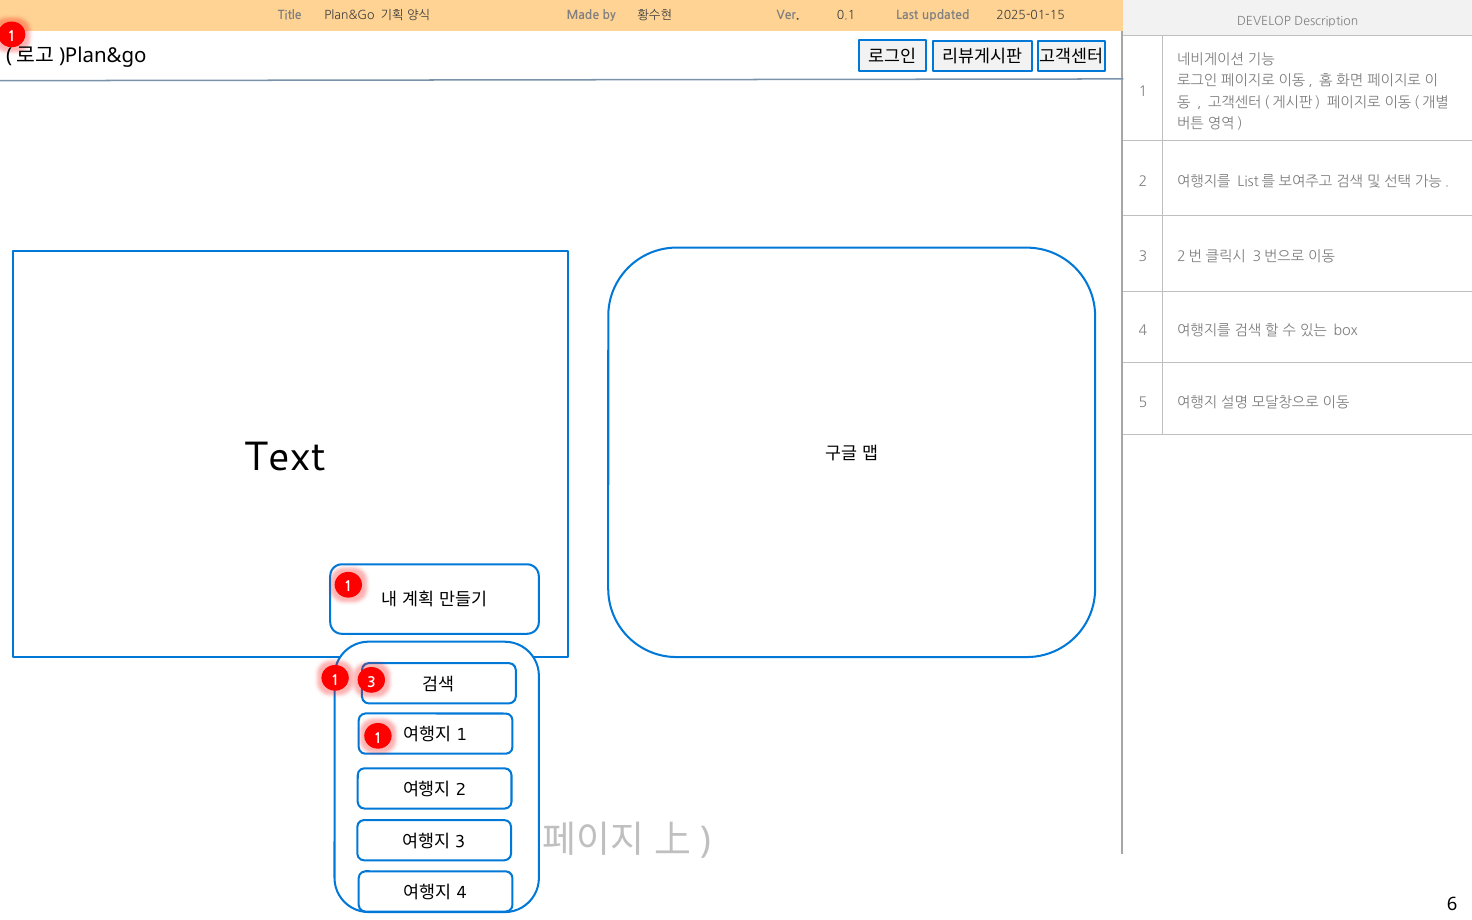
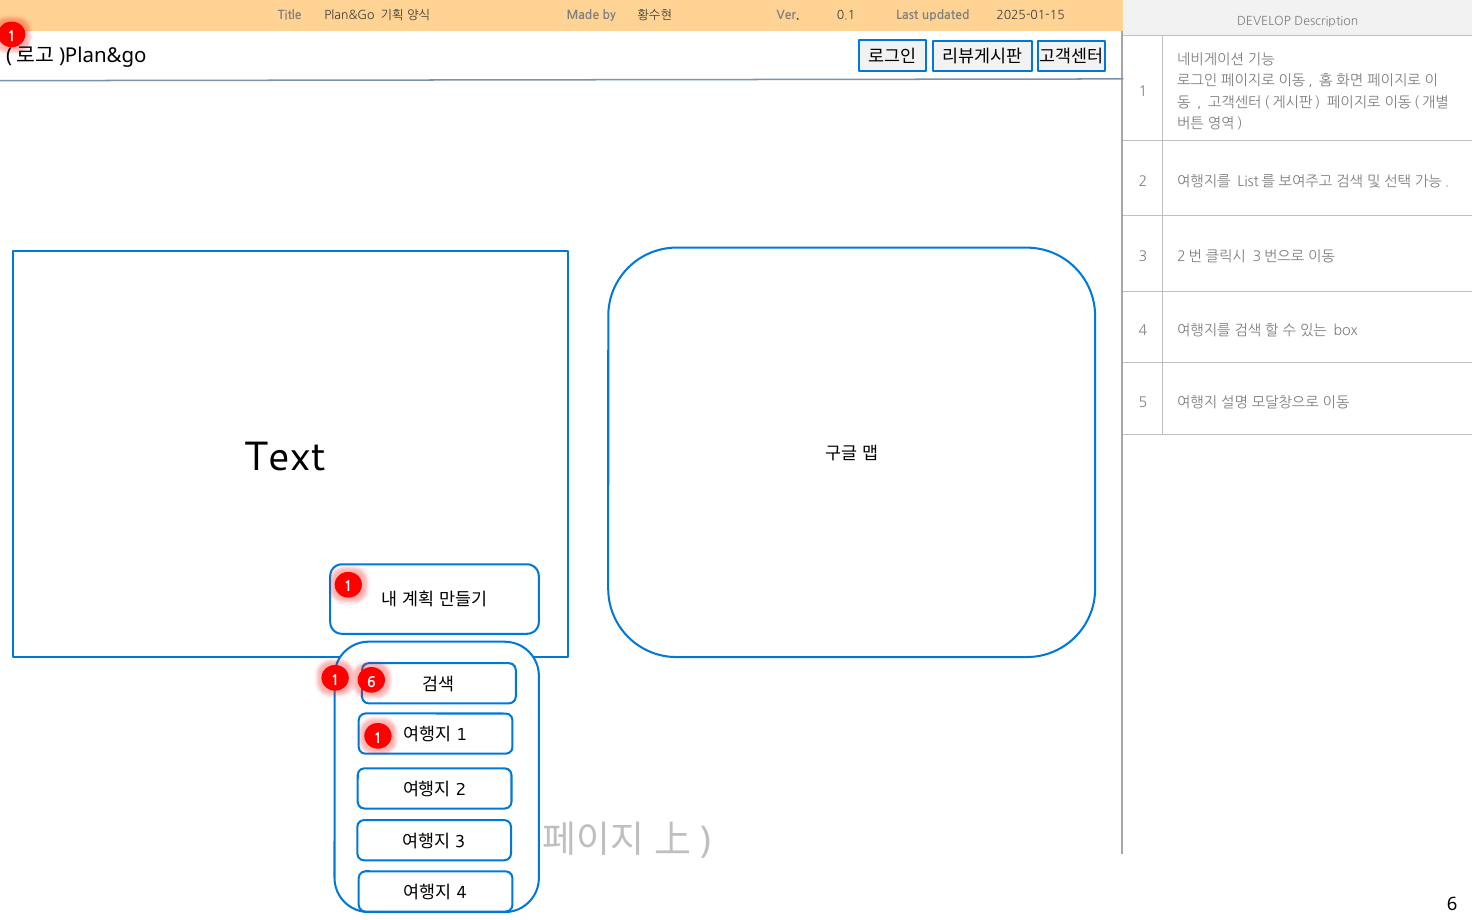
1 3: 3 -> 6 (371, 682)
